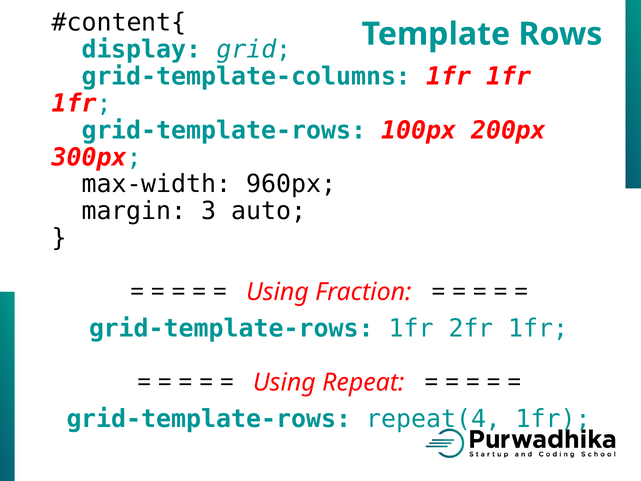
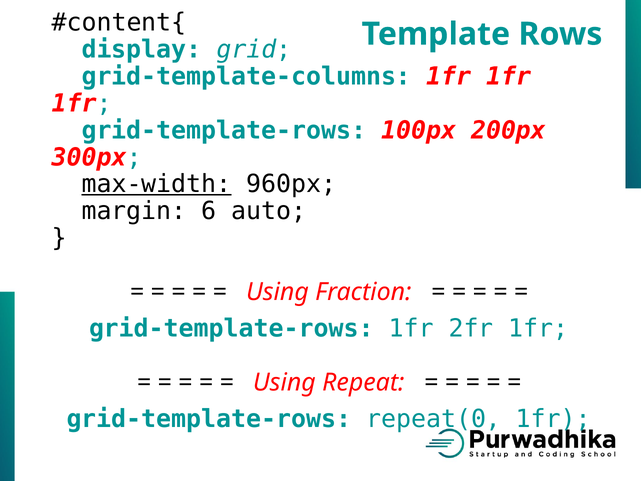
max-width underline: none -> present (156, 184)
3: 3 -> 6 (209, 211)
repeat(4: repeat(4 -> repeat(0 (434, 419)
